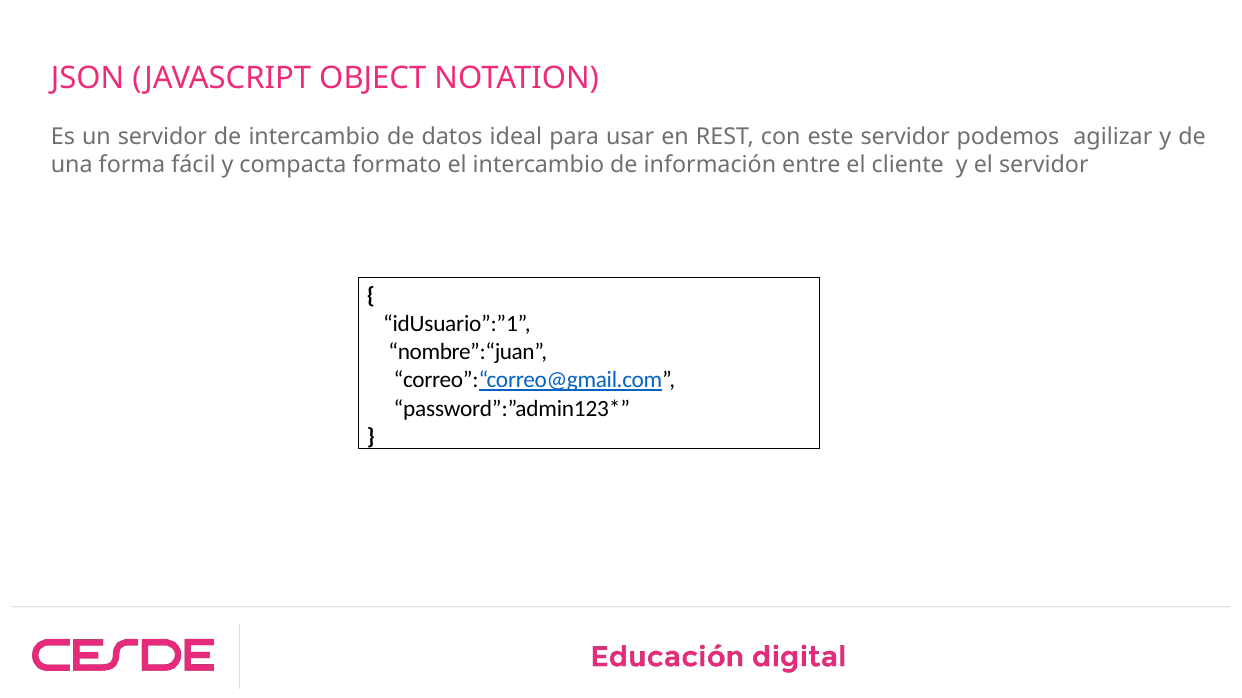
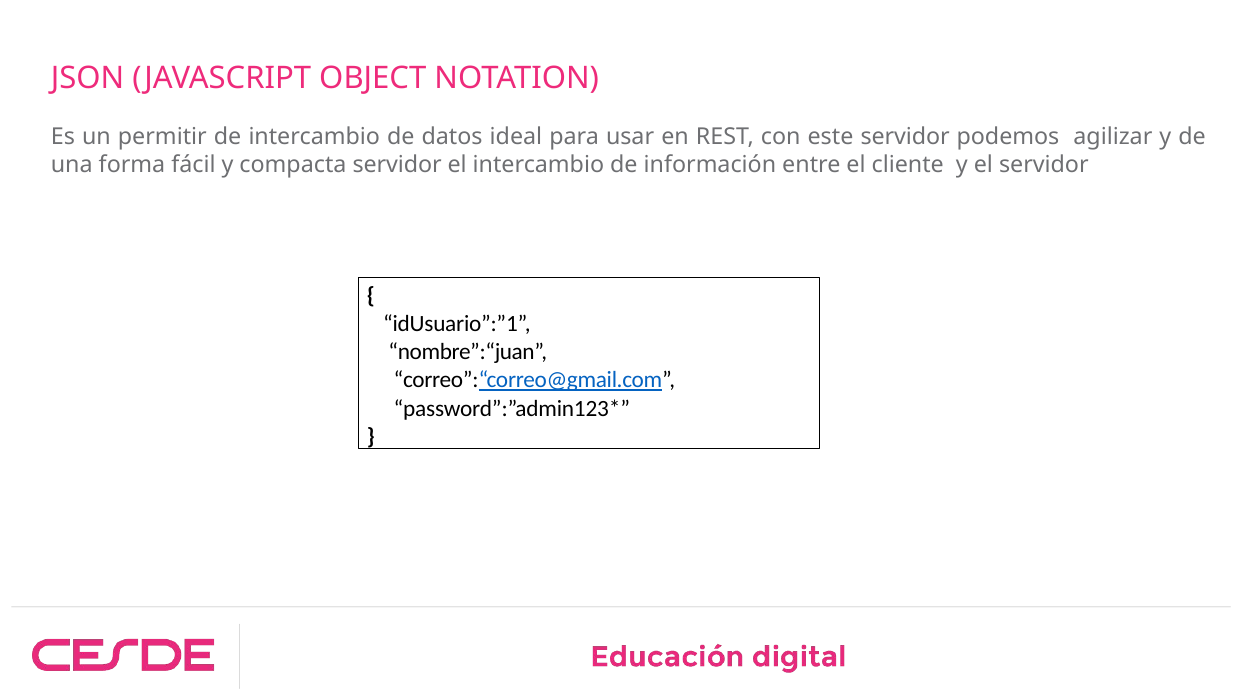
un servidor: servidor -> permitir (162, 137)
compacta formato: formato -> servidor (397, 165)
